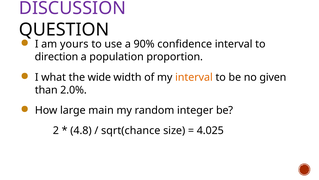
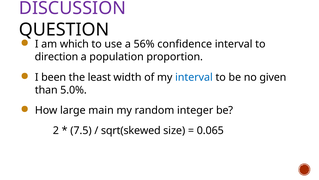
yours: yours -> which (74, 44)
90%: 90% -> 56% (144, 44)
what: what -> been (54, 77)
wide: wide -> least (99, 77)
interval colour: orange -> blue (194, 77)
2.0%: 2.0% -> 5.0% (73, 90)
4.8: 4.8 -> 7.5 (81, 130)
sqrt(chance: sqrt(chance -> sqrt(skewed (131, 130)
4.025: 4.025 -> 0.065 (210, 130)
